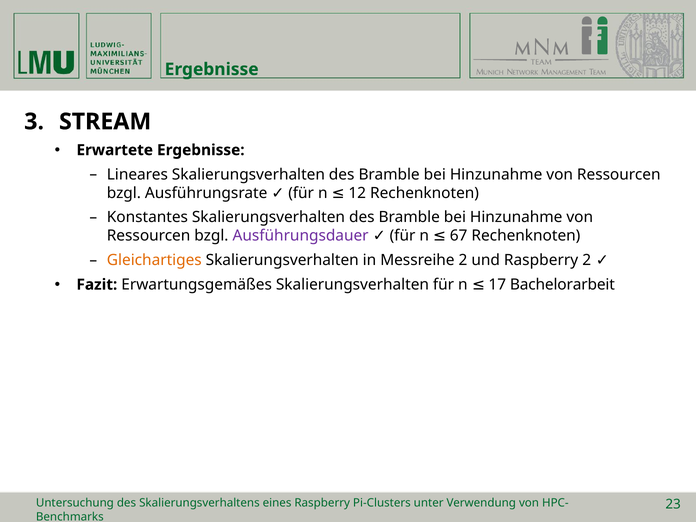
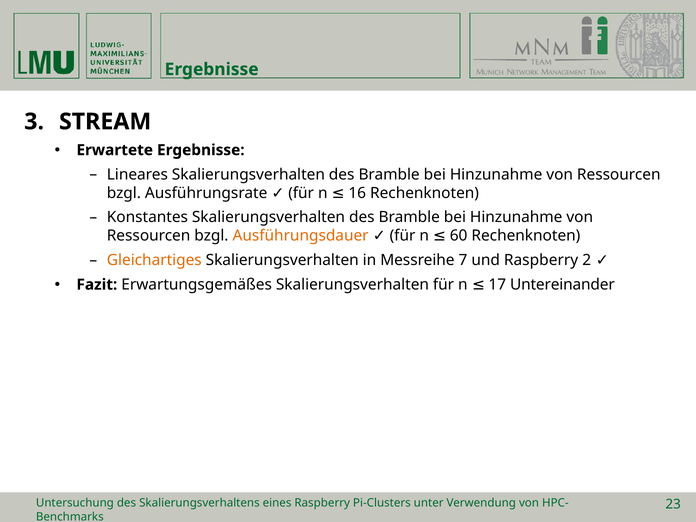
12: 12 -> 16 (357, 193)
Ausführungsdauer colour: purple -> orange (301, 236)
67: 67 -> 60 (459, 236)
Messreihe 2: 2 -> 7 (463, 260)
Bachelorarbeit: Bachelorarbeit -> Untereinander (562, 285)
